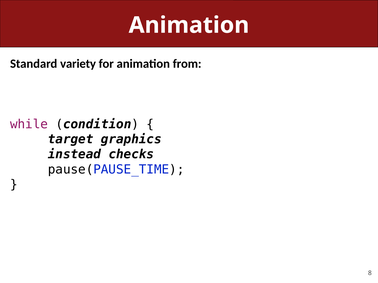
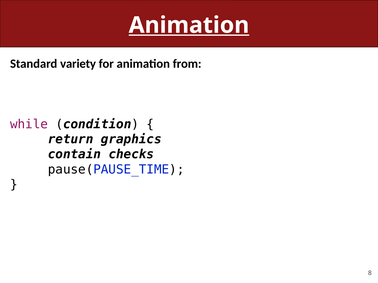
Animation underline: none -> present (189, 25)
target: target -> return (71, 139)
instead: instead -> contain (74, 155)
